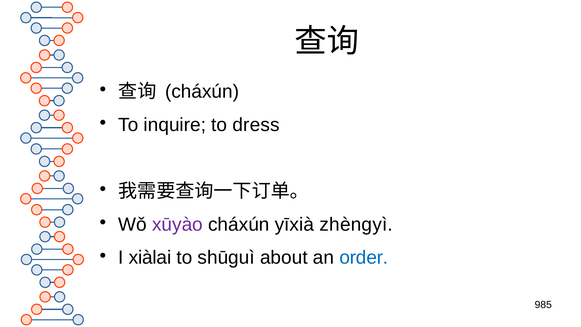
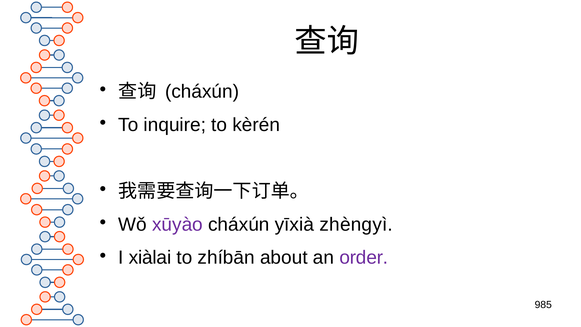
dress: dress -> kèrén (256, 125)
shūguì: shūguì -> zhíbān (226, 258)
order colour: blue -> purple (364, 258)
